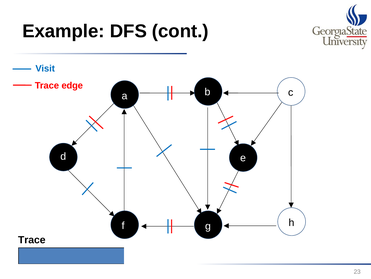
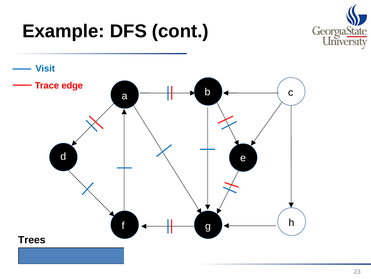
Trace: Trace -> Trees (32, 239)
